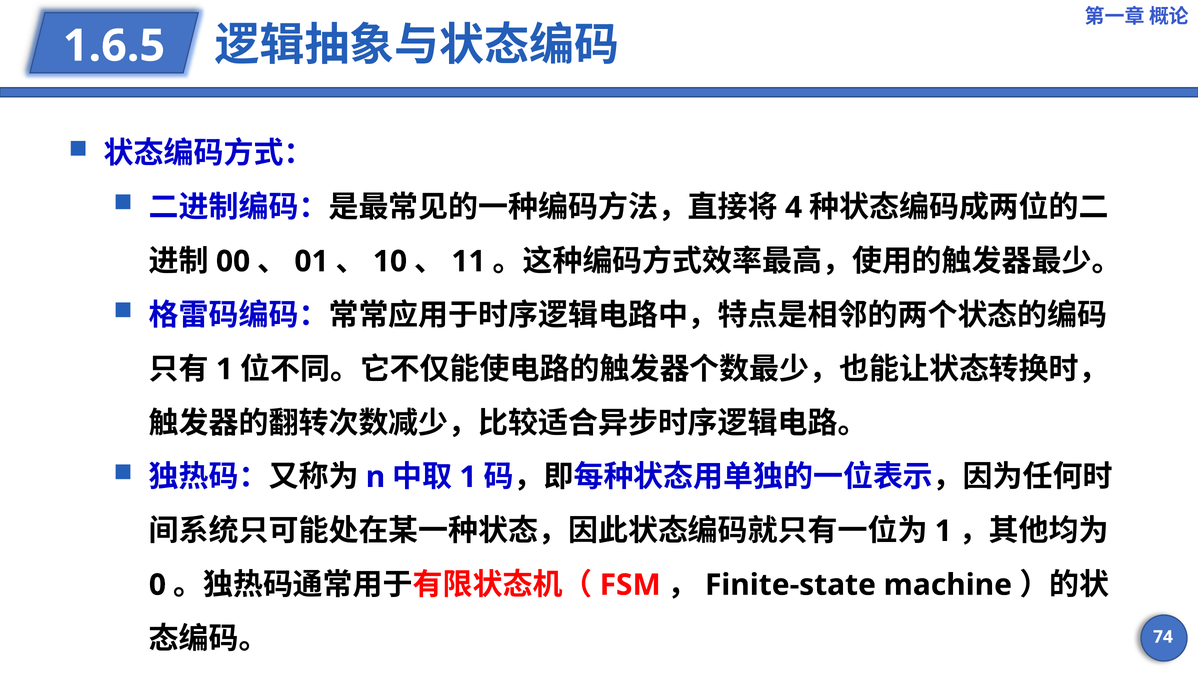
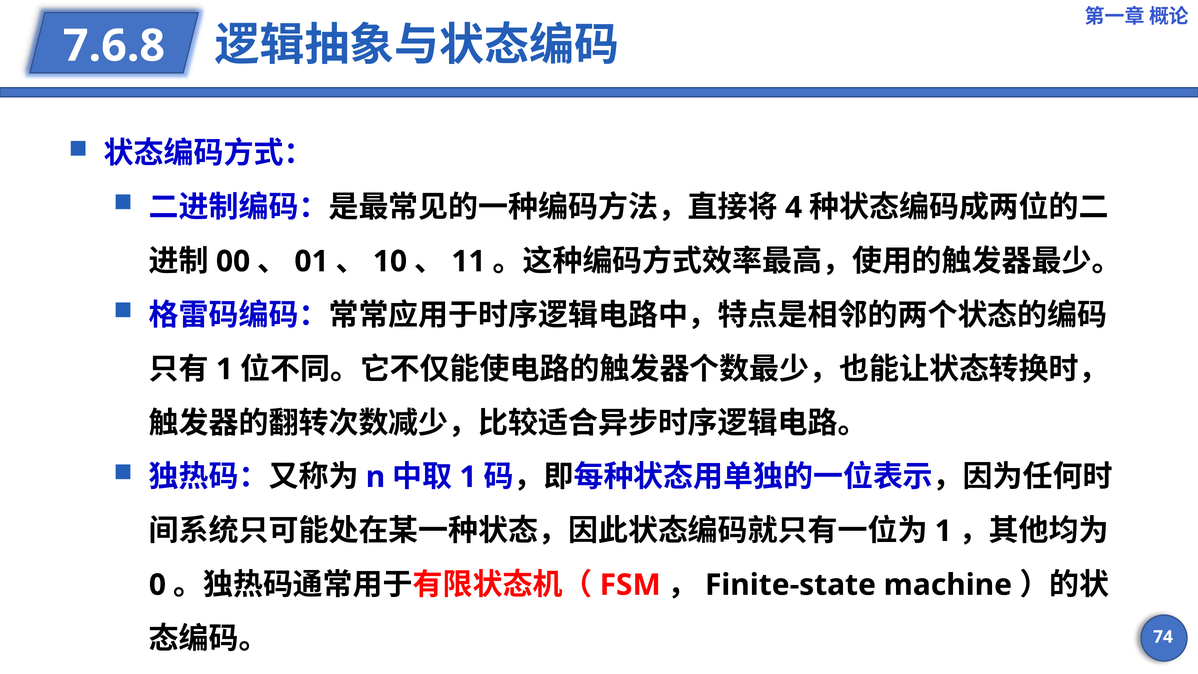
1.6.5: 1.6.5 -> 7.6.8 (114, 46)
